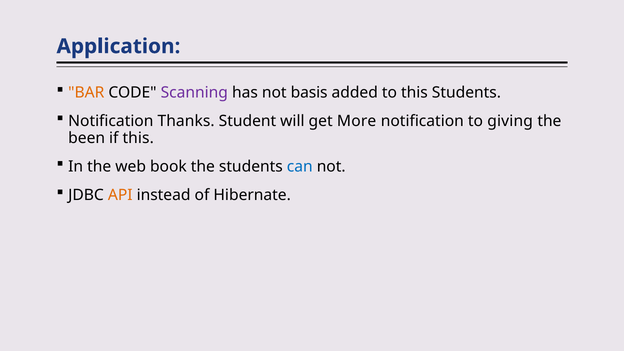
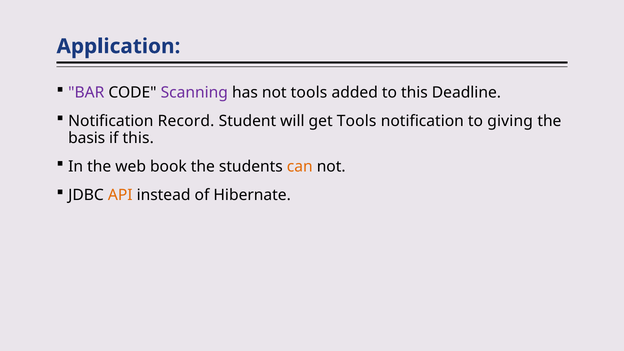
BAR colour: orange -> purple (86, 93)
not basis: basis -> tools (309, 93)
this Students: Students -> Deadline (466, 93)
Thanks: Thanks -> Record (186, 121)
get More: More -> Tools (357, 121)
been: been -> basis (87, 138)
can colour: blue -> orange (300, 166)
